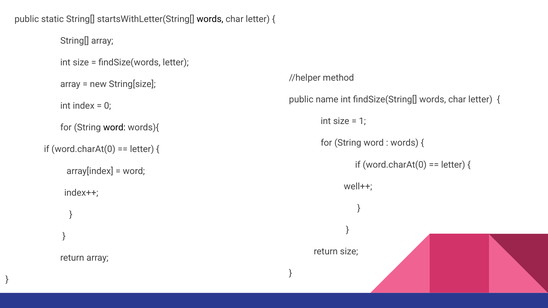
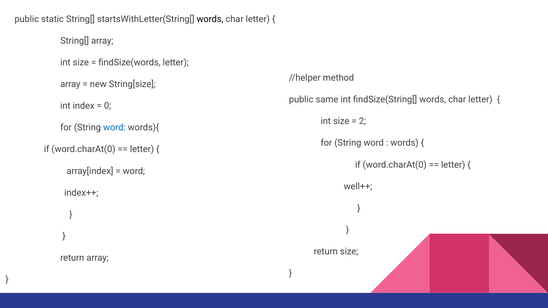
name: name -> same (327, 100)
1: 1 -> 2 (362, 121)
word colour: black -> blue (114, 128)
